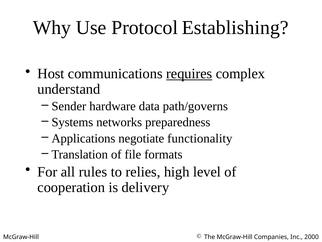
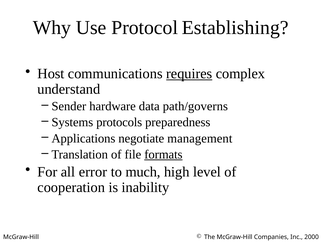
networks: networks -> protocols (119, 122)
functionality: functionality -> management (200, 138)
formats underline: none -> present (163, 154)
rules: rules -> error (93, 171)
relies: relies -> much (143, 171)
delivery: delivery -> inability (145, 187)
